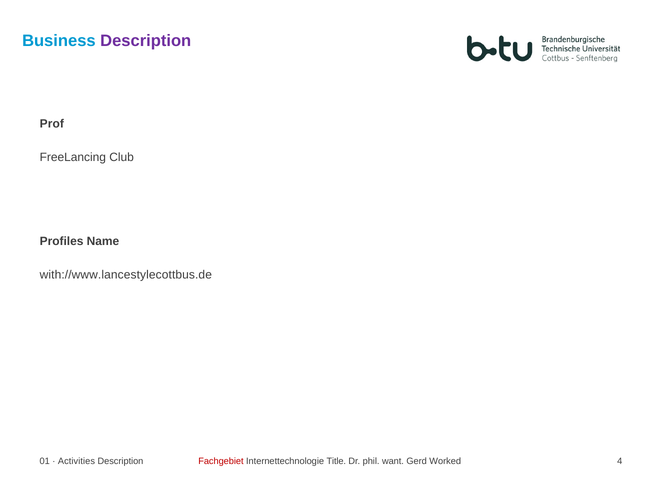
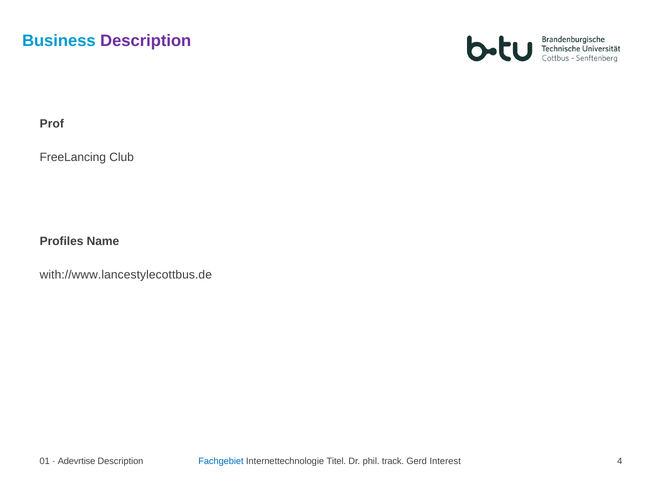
Activities: Activities -> Adevrtise (77, 462)
Fachgebiet colour: red -> blue (221, 462)
Title: Title -> Titel (336, 462)
want: want -> track (393, 462)
Worked: Worked -> Interest (445, 462)
